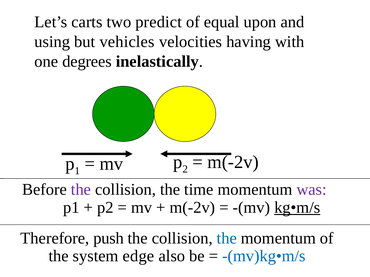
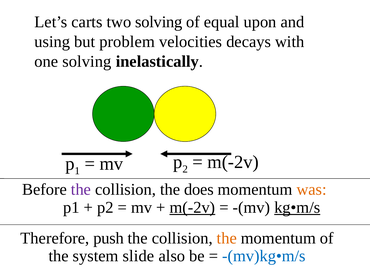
two predict: predict -> solving (159, 22)
vehicles: vehicles -> problem (127, 42)
having: having -> decays (249, 42)
one degrees: degrees -> solving (87, 62)
time: time -> does (199, 190)
was colour: purple -> orange (312, 190)
m(-2v underline: none -> present (192, 208)
the colour: blue -> orange (227, 239)
edge: edge -> slide (138, 257)
